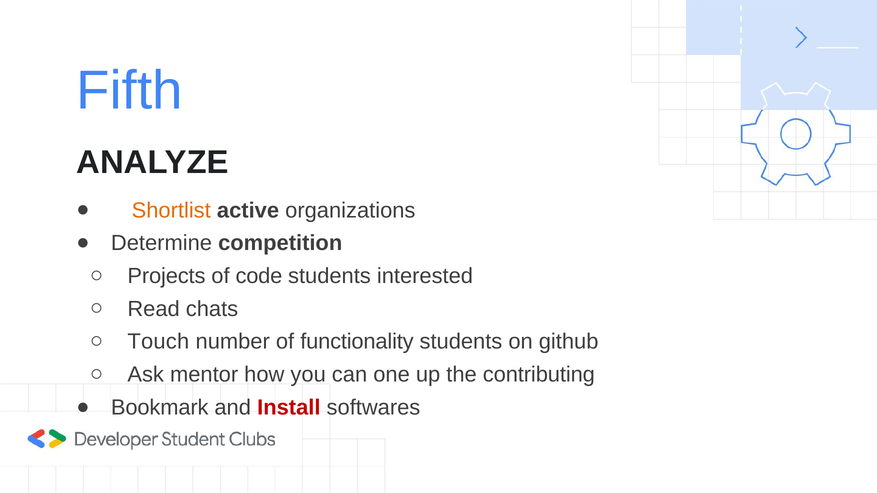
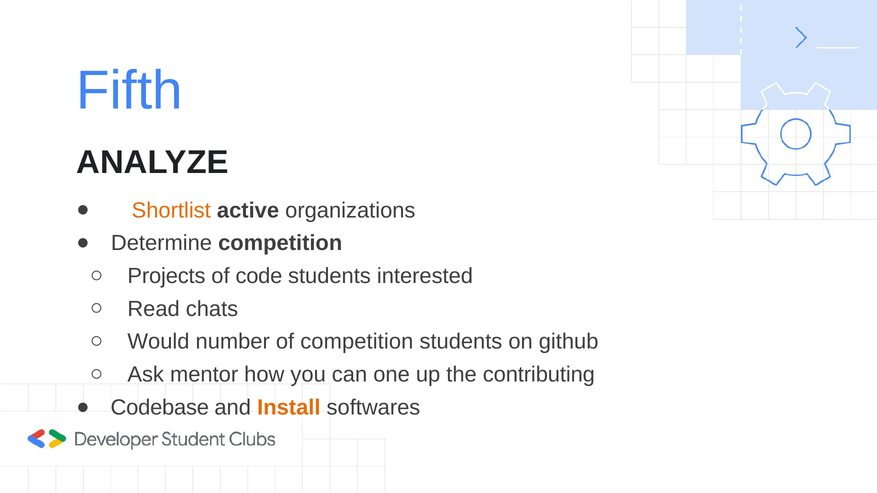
Touch: Touch -> Would (158, 342)
of functionality: functionality -> competition (357, 342)
Bookmark: Bookmark -> Codebase (160, 408)
Install colour: red -> orange (289, 408)
